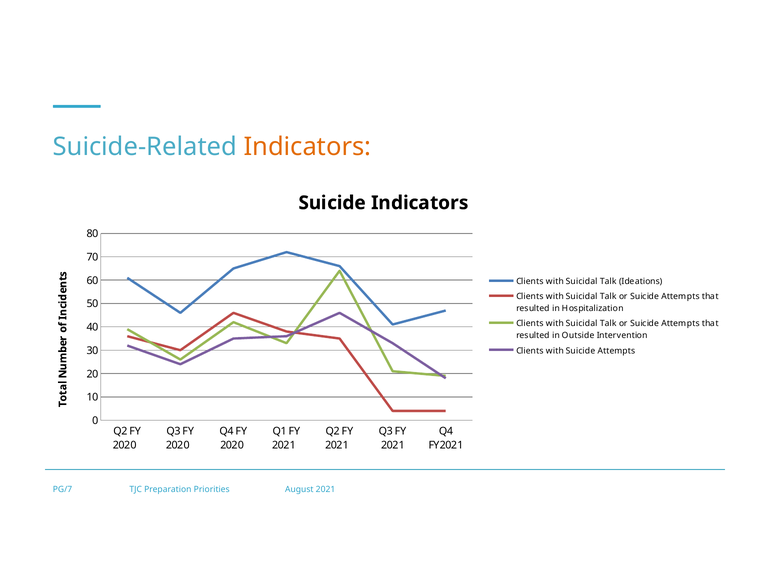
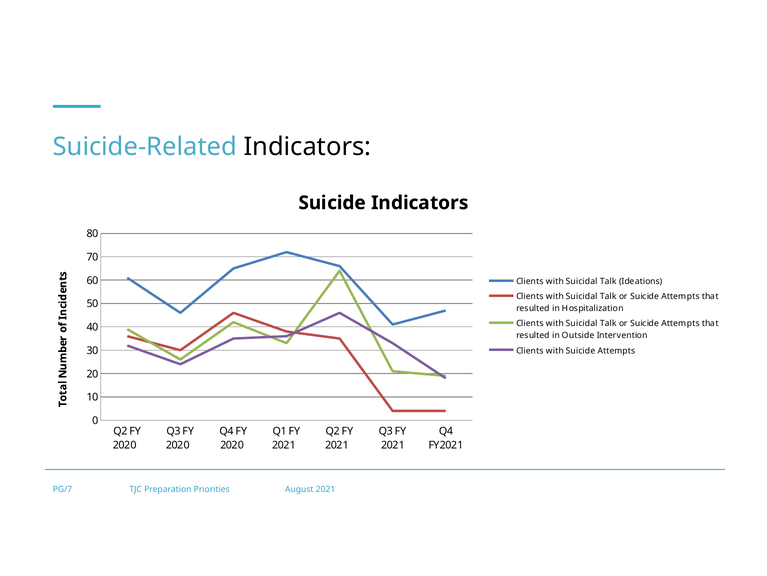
Indicators colour: orange -> black (307, 146)
